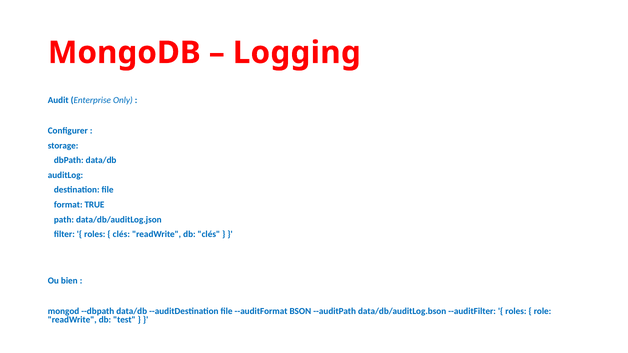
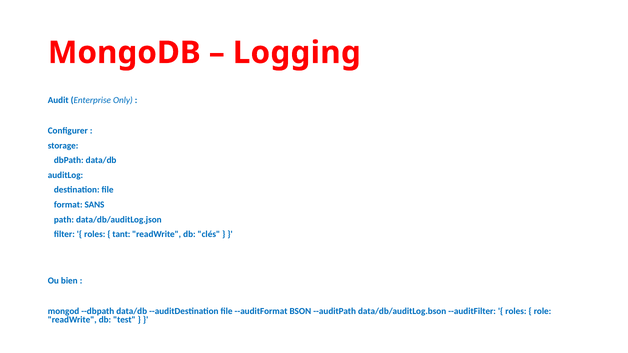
TRUE: TRUE -> SANS (94, 205)
clés: clés -> tant (121, 234)
